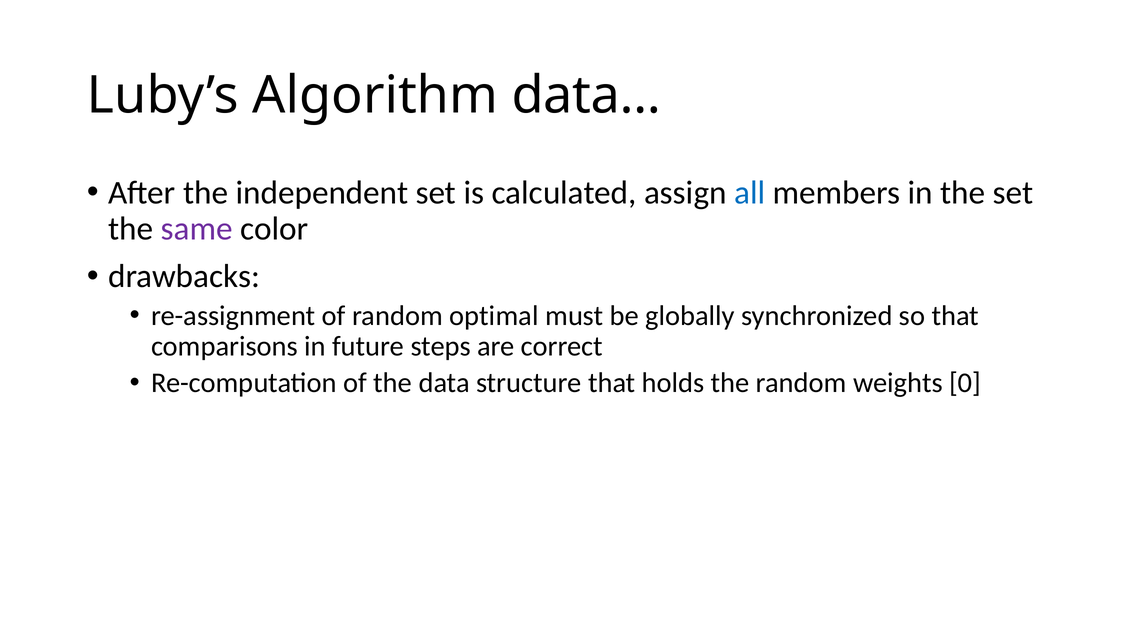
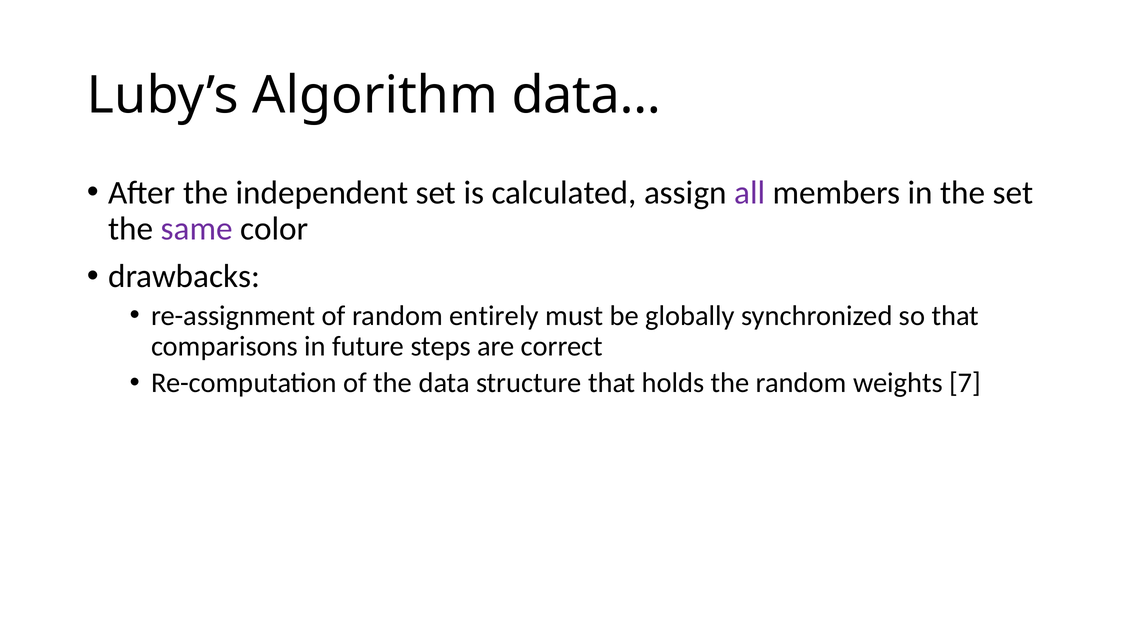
all colour: blue -> purple (750, 193)
optimal: optimal -> entirely (494, 316)
0: 0 -> 7 (965, 383)
